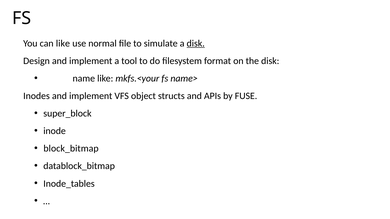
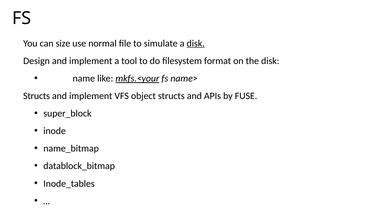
can like: like -> size (63, 43)
mkfs.<your underline: none -> present (137, 79)
Inodes: Inodes -> Structs (37, 96)
block_bitmap: block_bitmap -> name_bitmap (71, 149)
